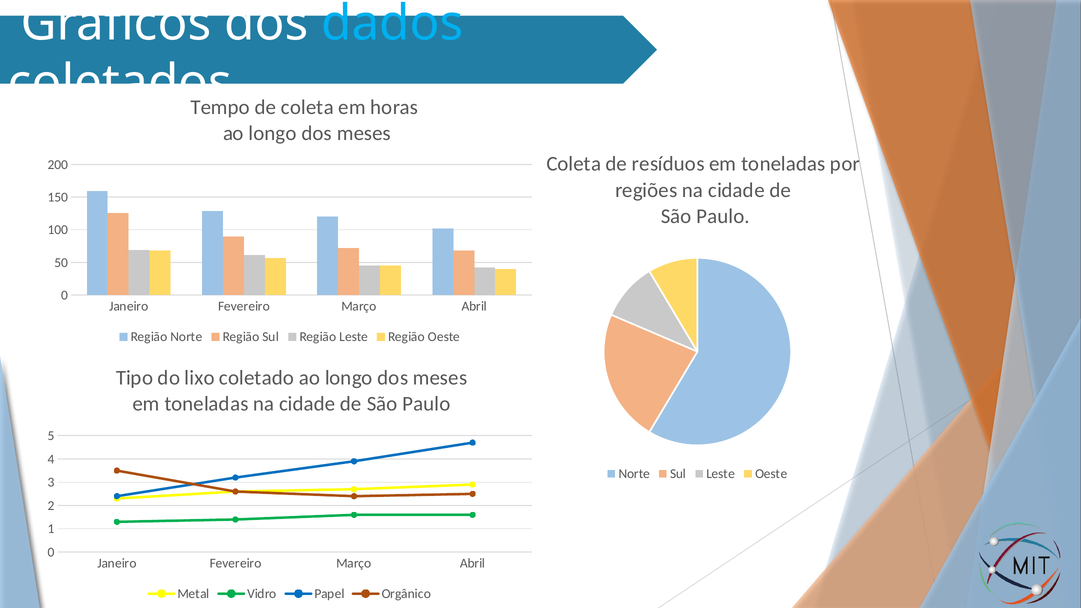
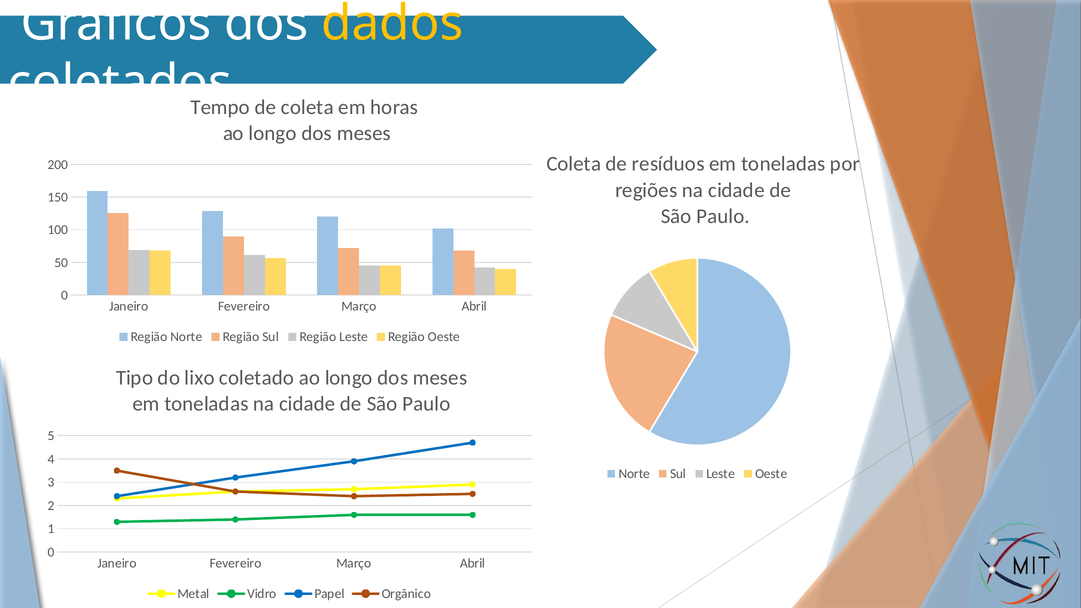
dados colour: light blue -> yellow (392, 23)
